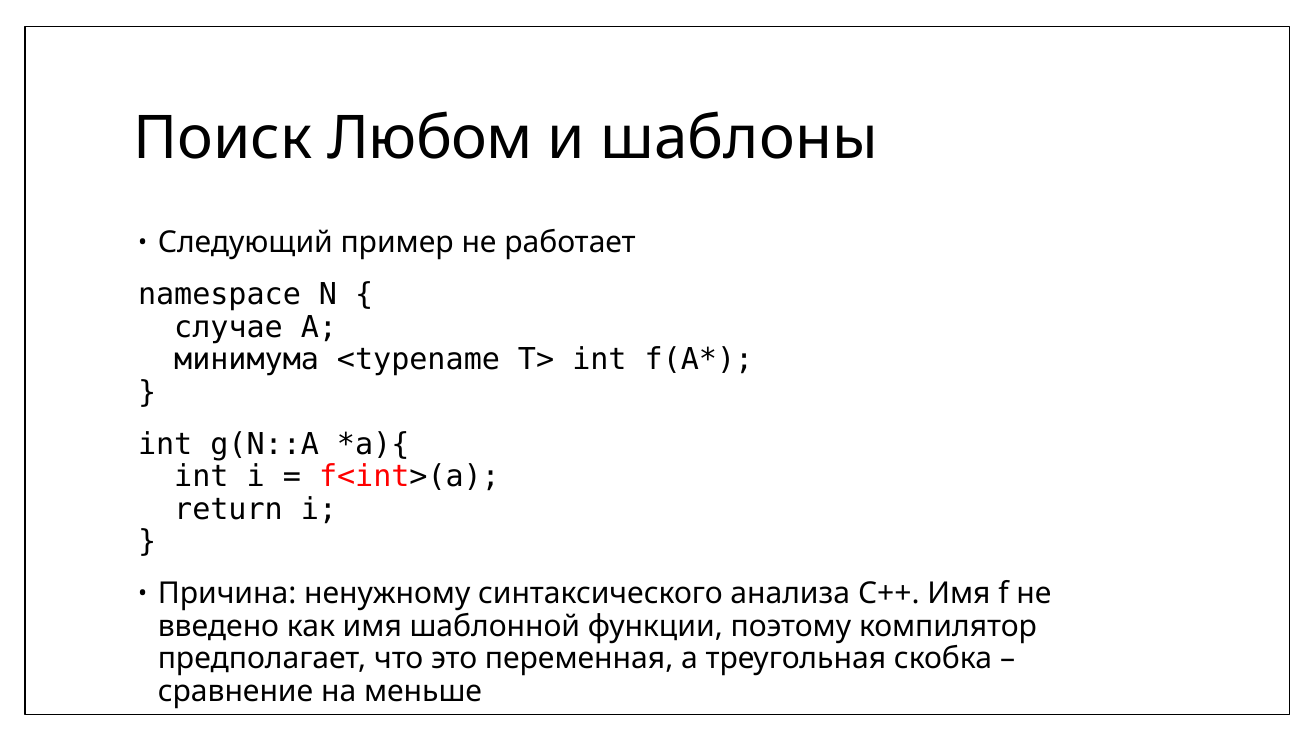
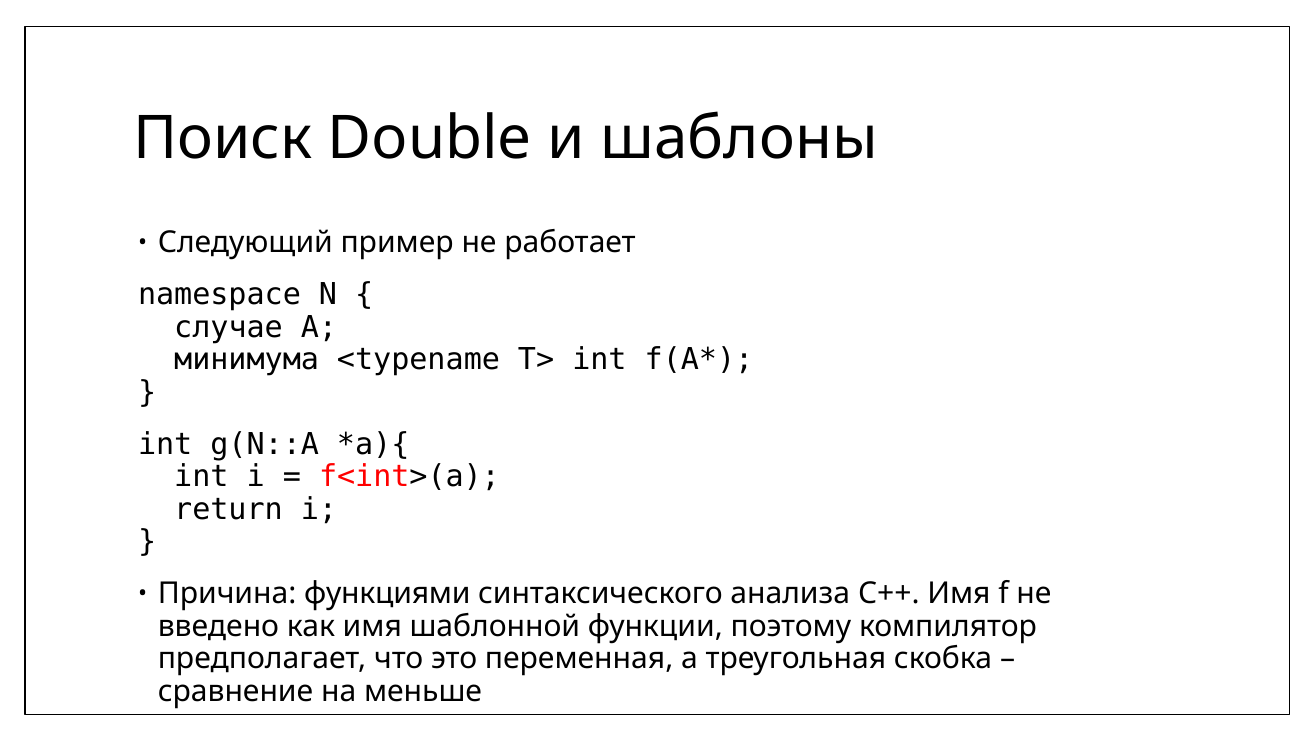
Любом: Любом -> Double (430, 138)
ненужному: ненужному -> функциями (387, 593)
